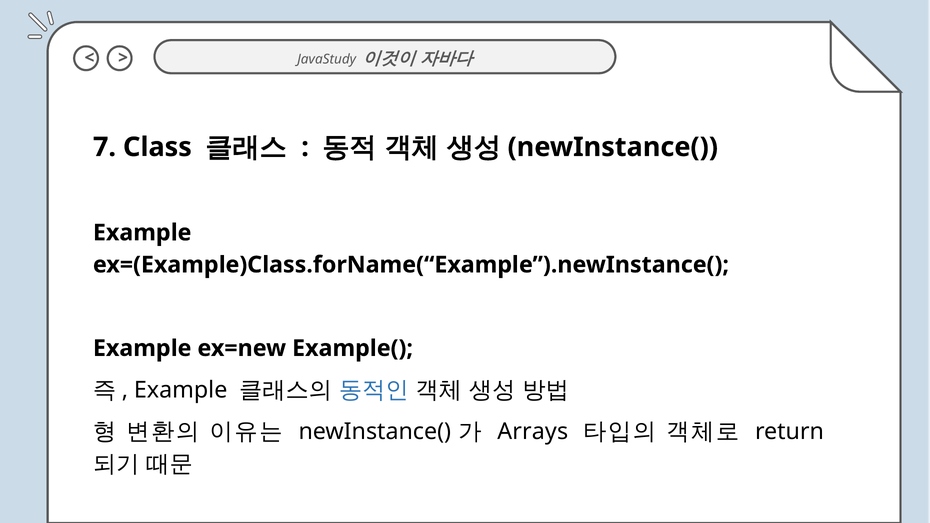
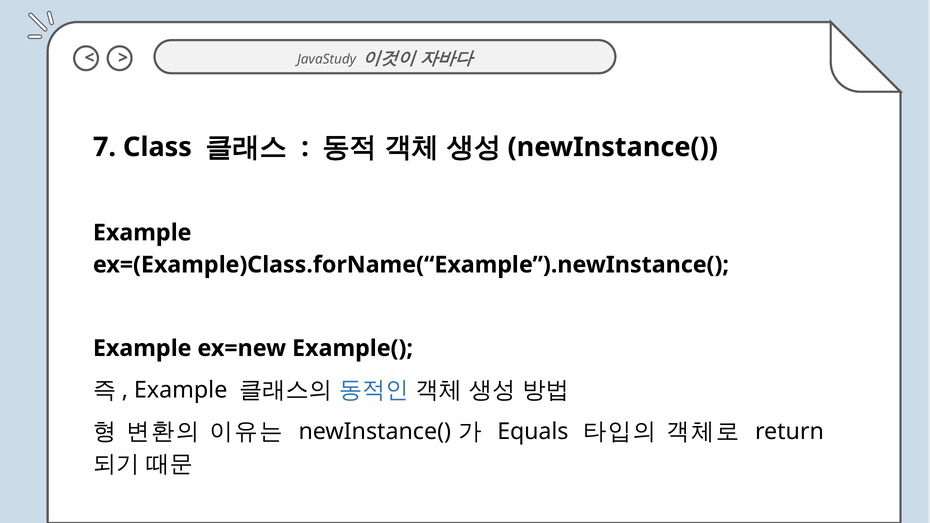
Arrays: Arrays -> Equals (533, 432)
